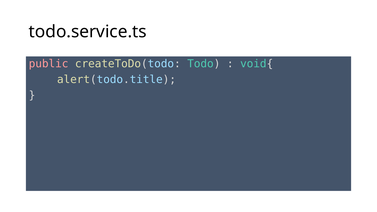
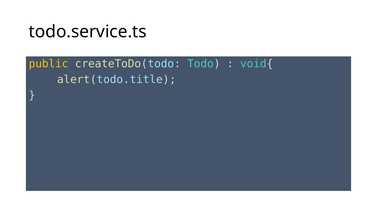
public colour: pink -> yellow (49, 64)
